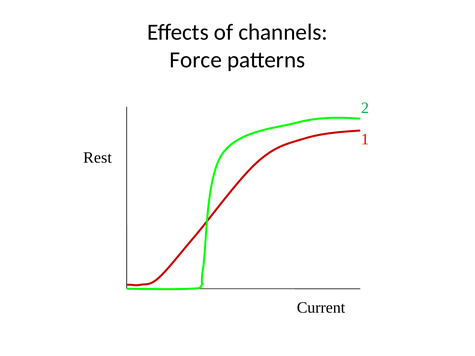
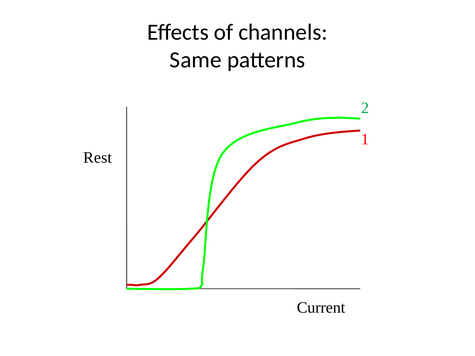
Force: Force -> Same (196, 60)
